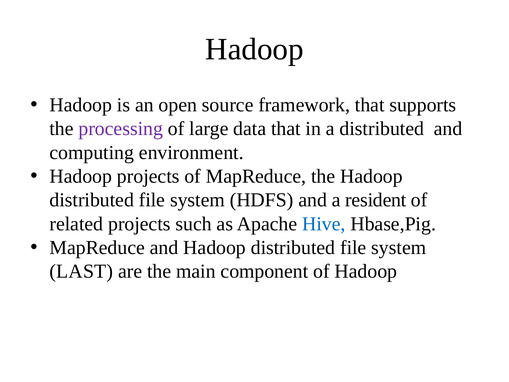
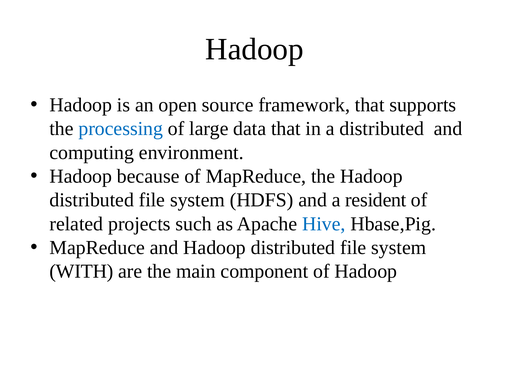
processing colour: purple -> blue (121, 129)
Hadoop projects: projects -> because (148, 176)
LAST: LAST -> WITH (81, 271)
